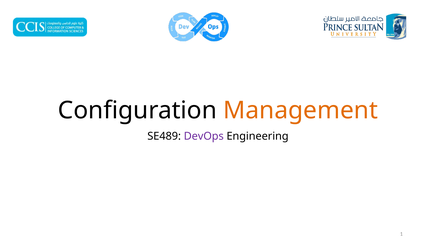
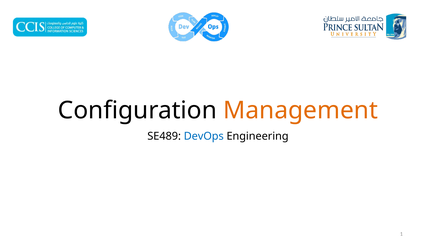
DevOps colour: purple -> blue (204, 136)
